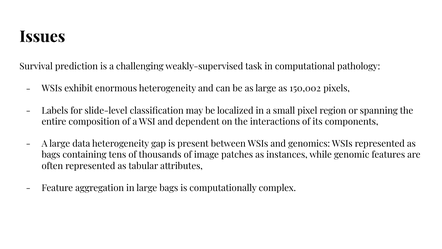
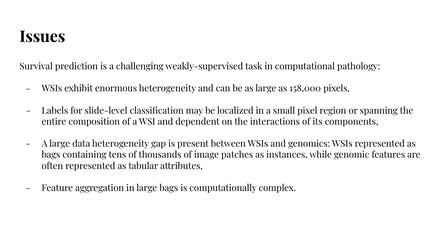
150,002: 150,002 -> 158,000 (305, 88)
